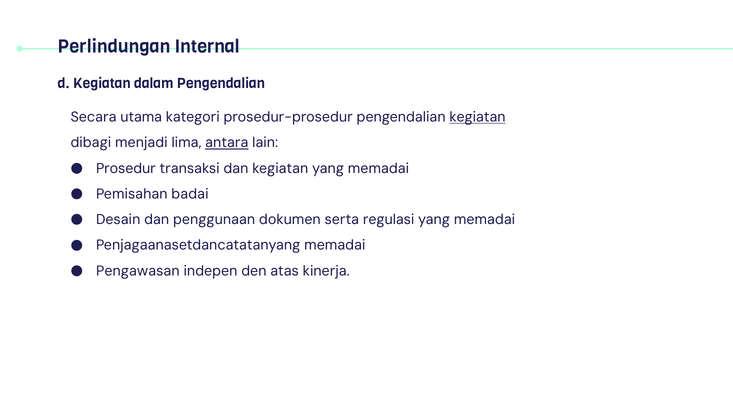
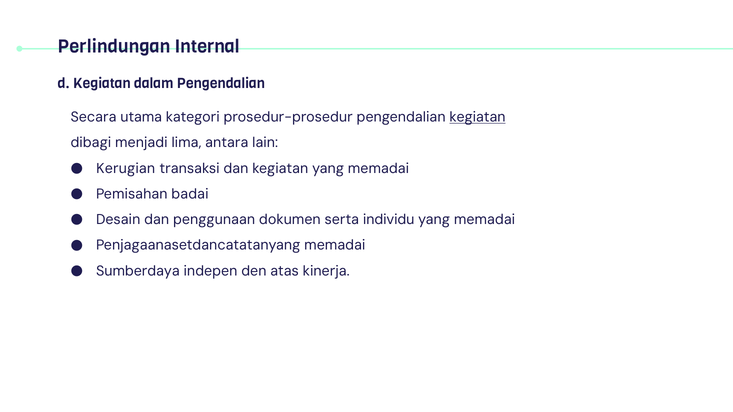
antara underline: present -> none (227, 143)
Prosedur: Prosedur -> Kerugian (126, 168)
regulasi: regulasi -> individu (389, 220)
Pengawasan: Pengawasan -> Sumberdaya (138, 271)
